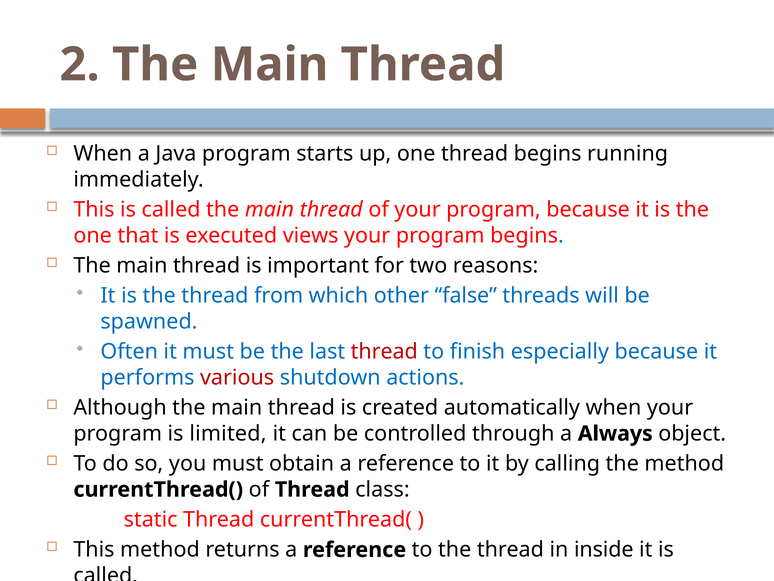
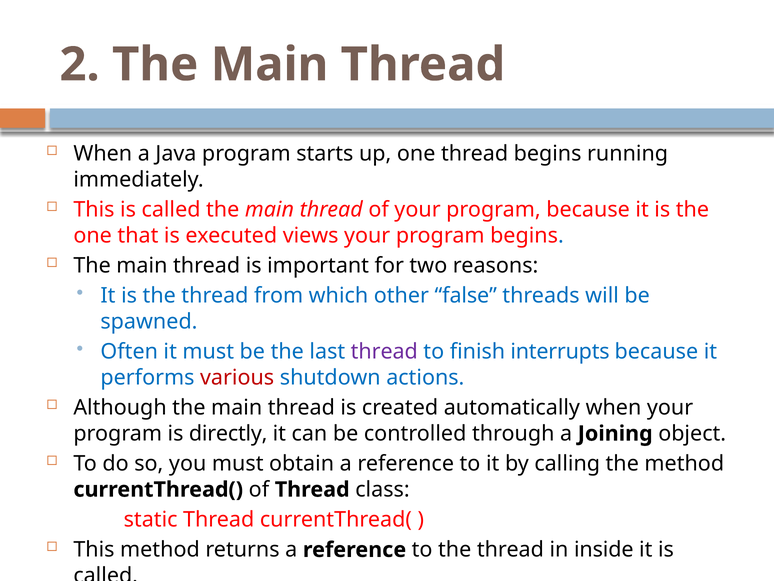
thread colour: red -> purple (384, 352)
especially: especially -> interrupts (560, 352)
limited: limited -> directly (228, 433)
Always: Always -> Joining (615, 433)
